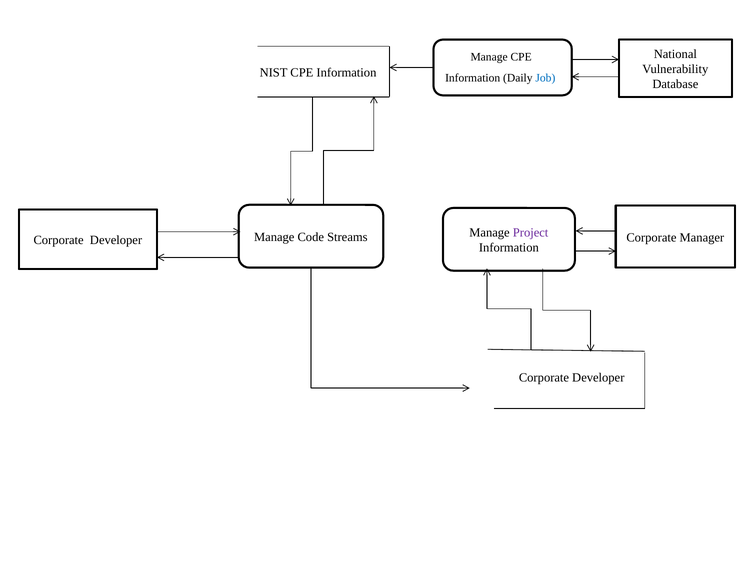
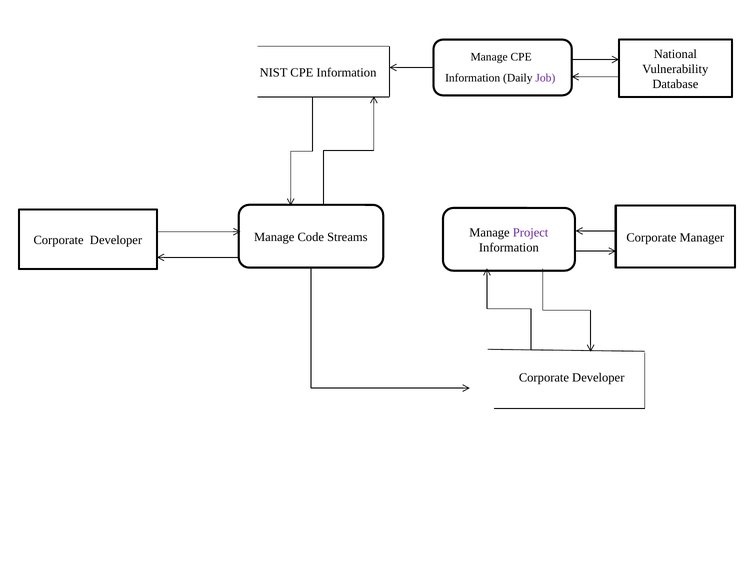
Job colour: blue -> purple (545, 78)
